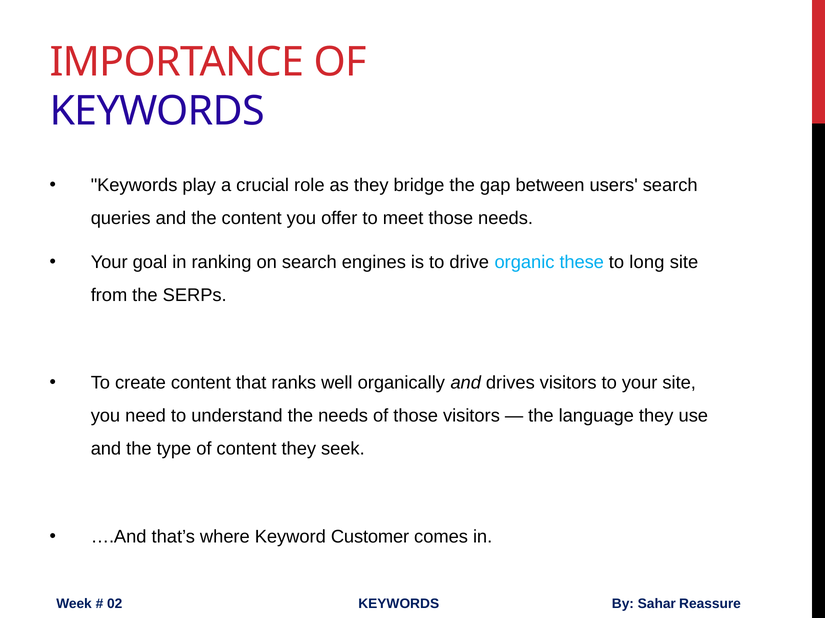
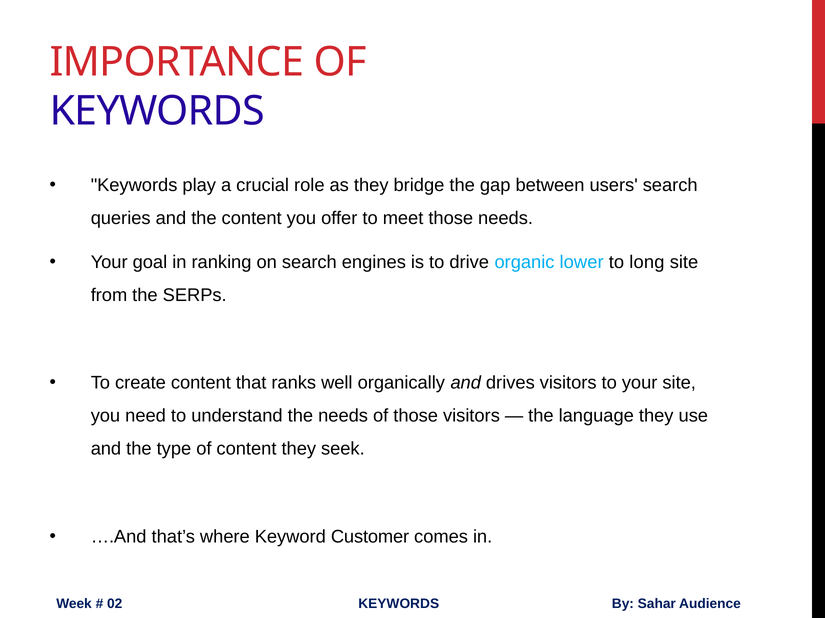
these: these -> lower (582, 262)
Reassure: Reassure -> Audience (710, 605)
